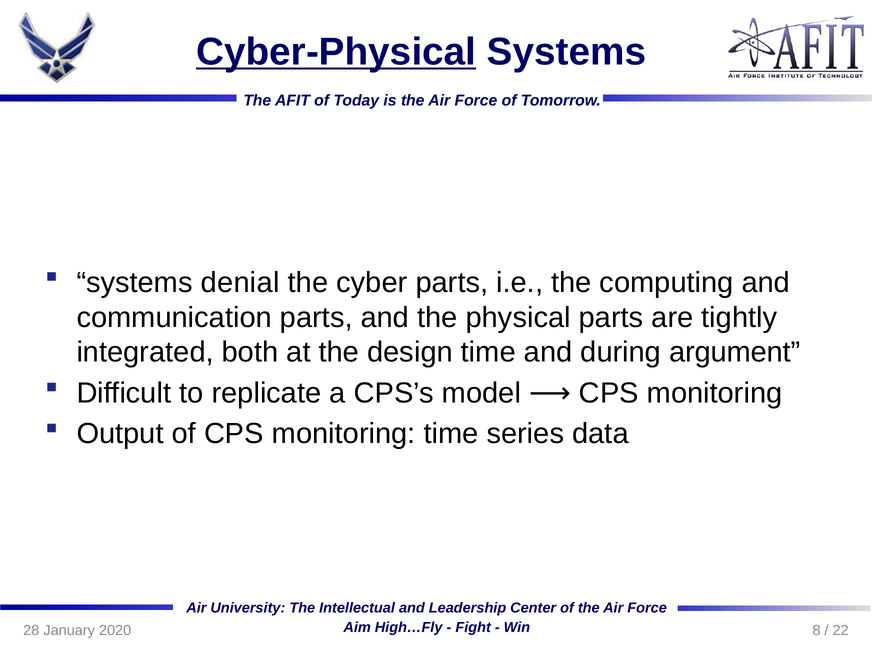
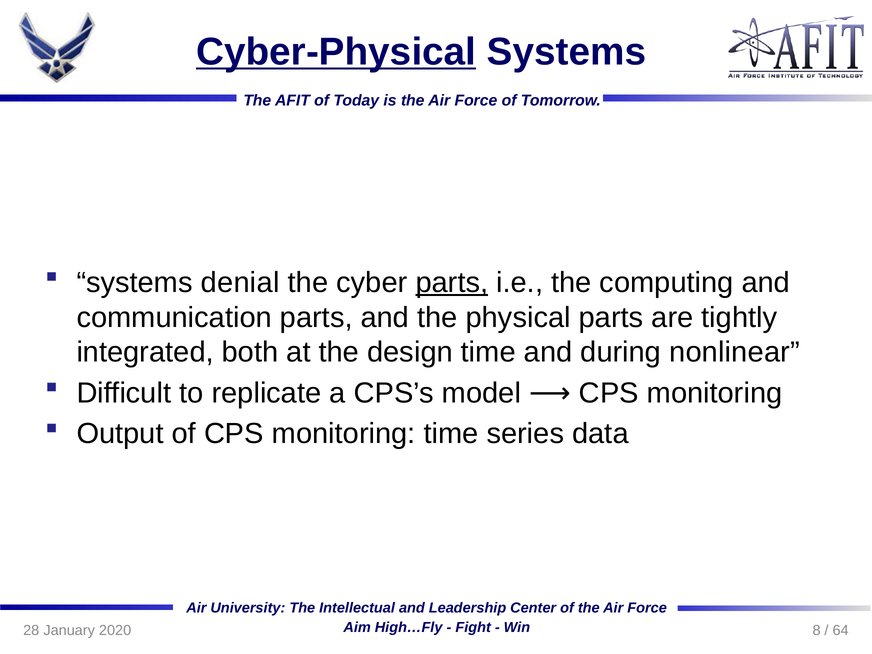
parts underline: none -> present (452, 283)
argument: argument -> nonlinear (735, 352)
22: 22 -> 64 (841, 630)
